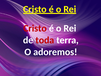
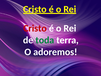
toda colour: red -> green (45, 40)
